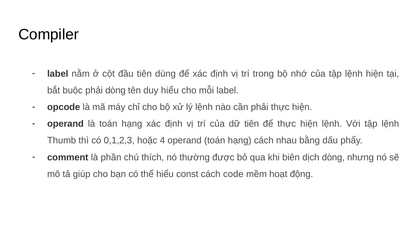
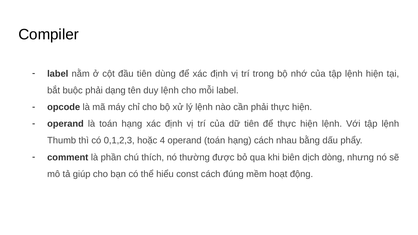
phải dòng: dòng -> dạng (115, 91)
duy hiểu: hiểu -> lệnh (170, 91)
code: code -> đúng (233, 174)
